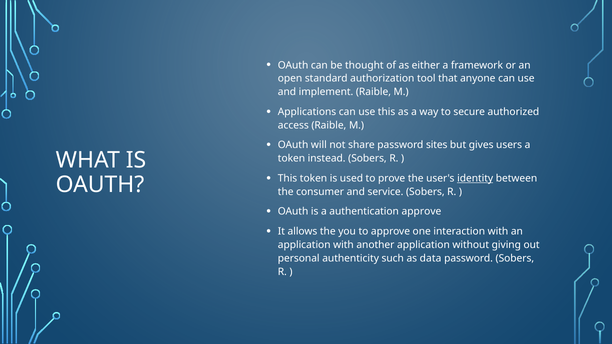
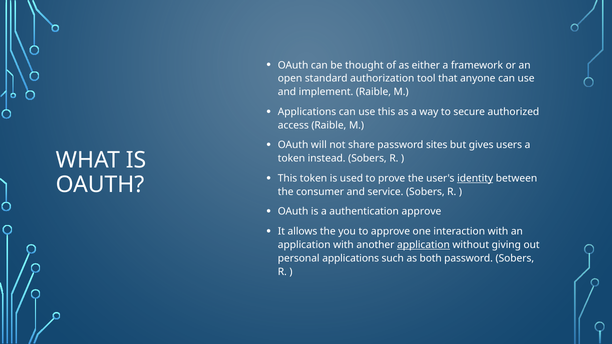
application underline: none -> present (423, 245)
personal authenticity: authenticity -> applications (351, 258)
data: data -> both (431, 258)
